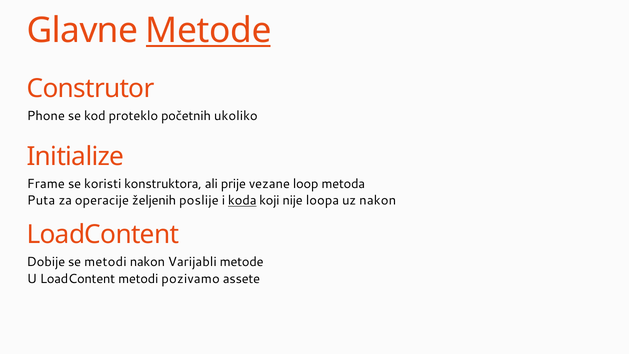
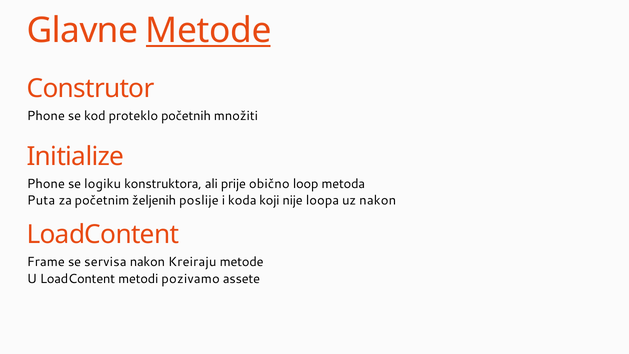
ukoliko: ukoliko -> množiti (236, 116)
Frame: Frame -> Phone (46, 184)
koristi: koristi -> logiku (103, 184)
vezane: vezane -> obično (269, 184)
operacije: operacije -> početnim (102, 200)
koda underline: present -> none (242, 200)
Dobije: Dobije -> Frame (46, 262)
se metodi: metodi -> servisa (105, 262)
Varijabli: Varijabli -> Kreiraju (192, 262)
